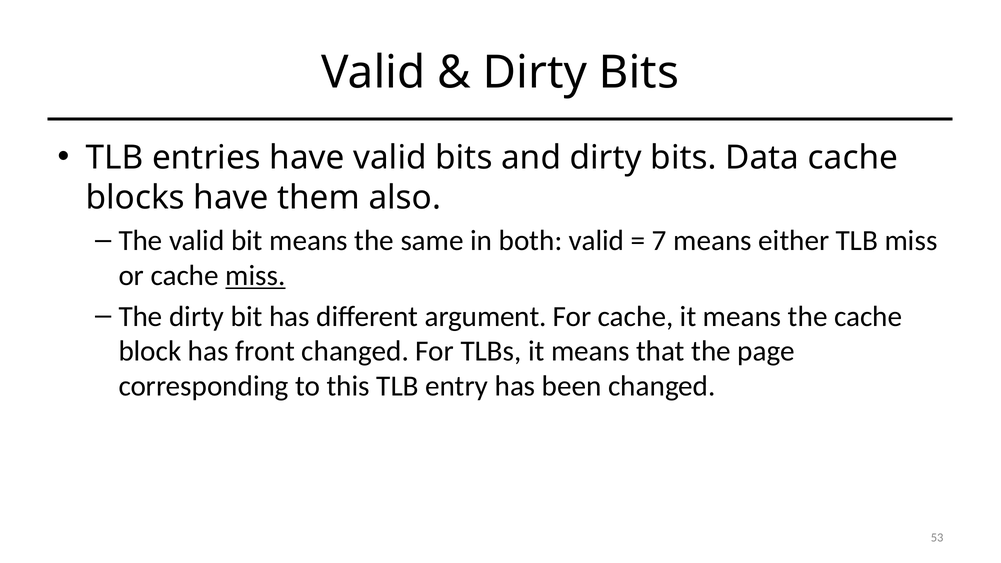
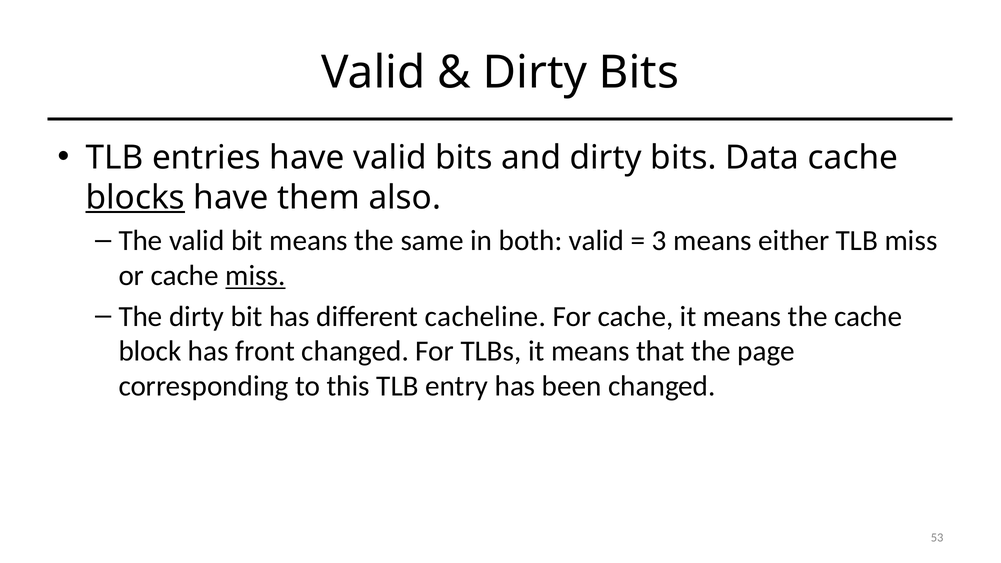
blocks underline: none -> present (135, 198)
7: 7 -> 3 (659, 241)
argument: argument -> cacheline (485, 316)
